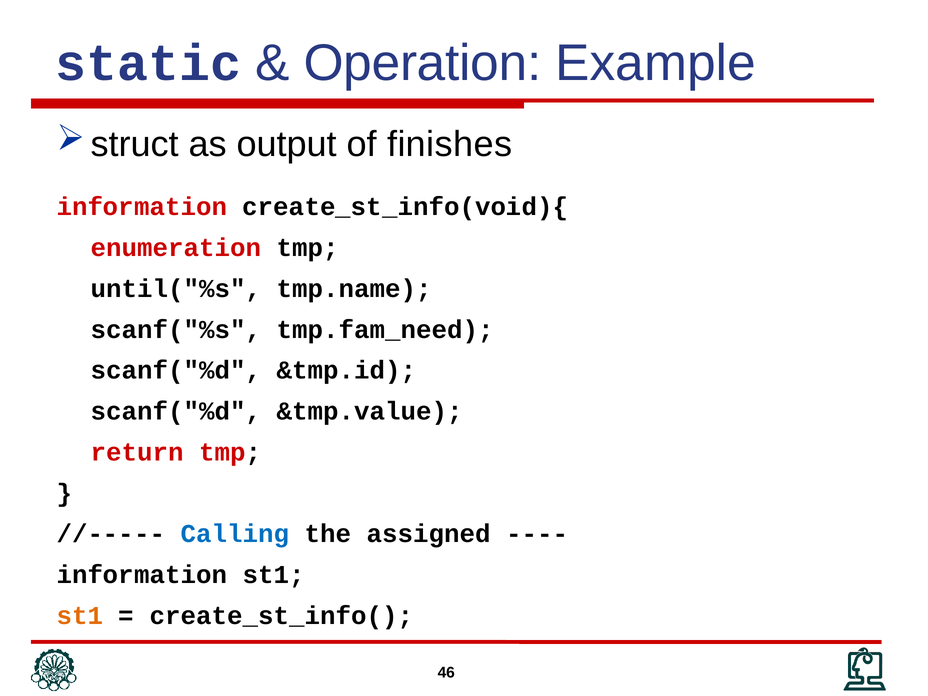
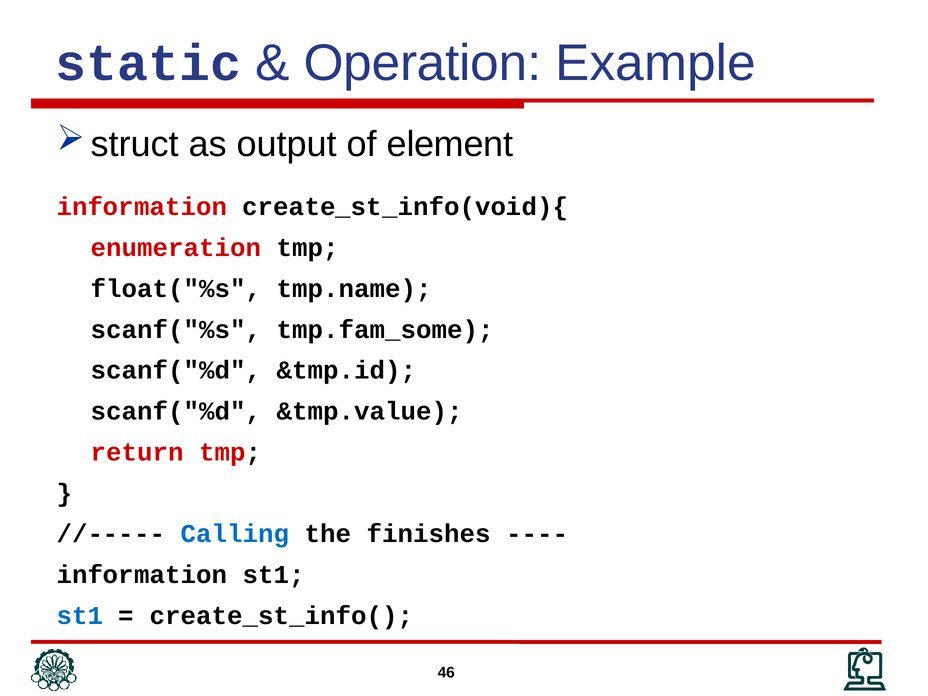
finishes: finishes -> element (450, 144)
until("%s: until("%s -> float("%s (176, 289)
tmp.fam_need: tmp.fam_need -> tmp.fam_some (385, 330)
assigned: assigned -> finishes (429, 534)
st1 colour: orange -> blue (80, 616)
